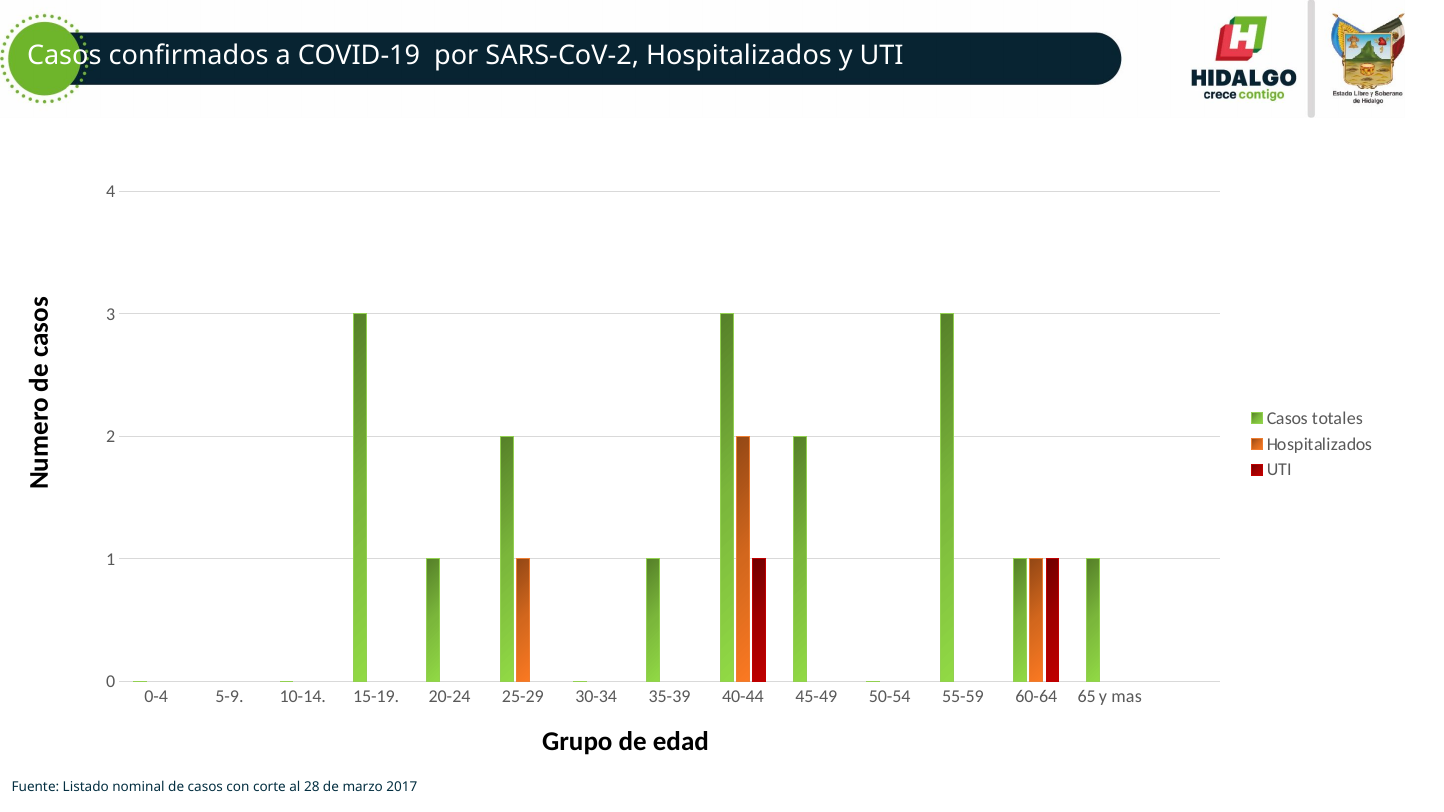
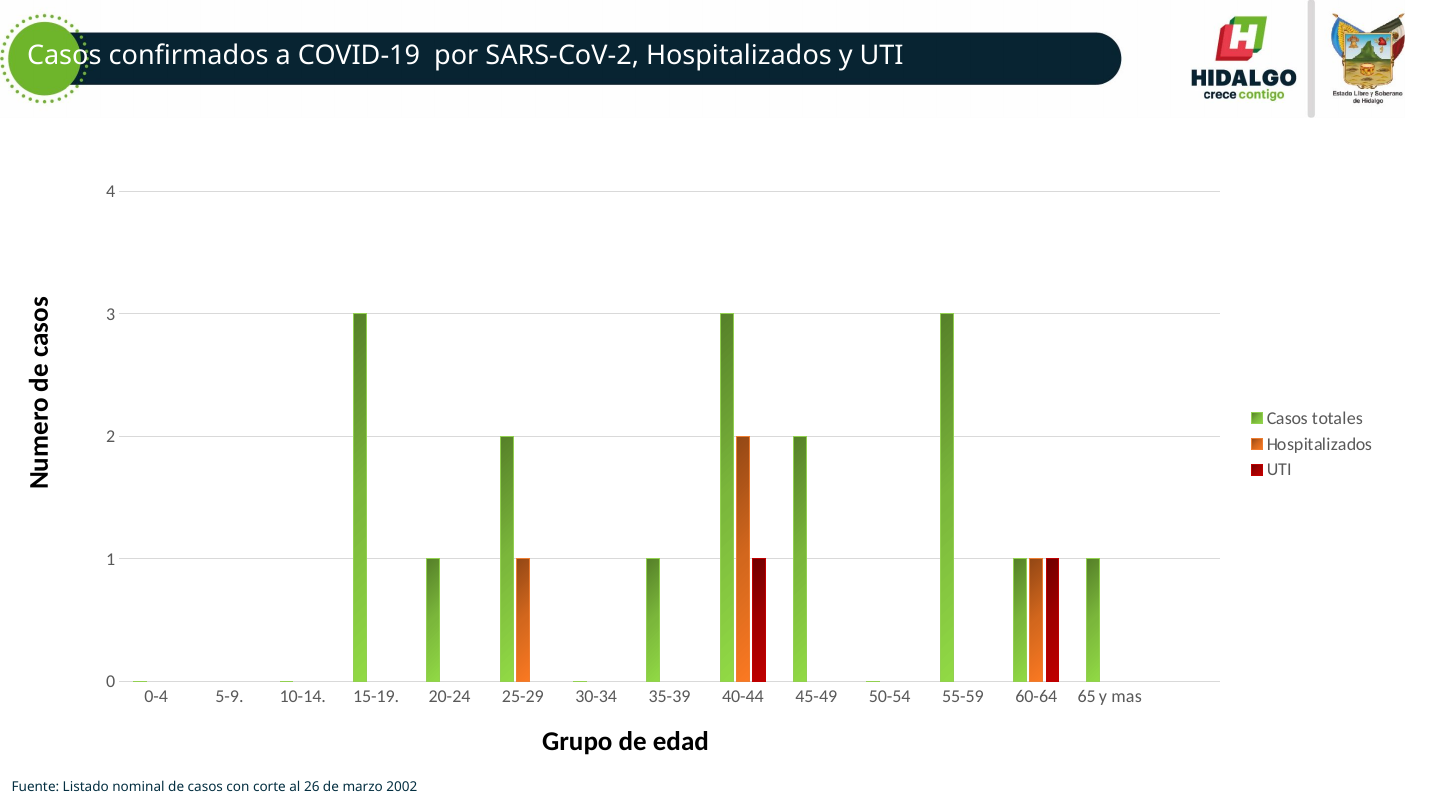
28: 28 -> 26 (312, 787)
2017: 2017 -> 2002 (402, 787)
